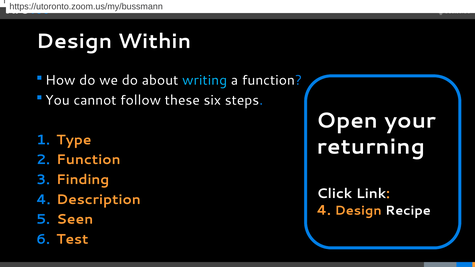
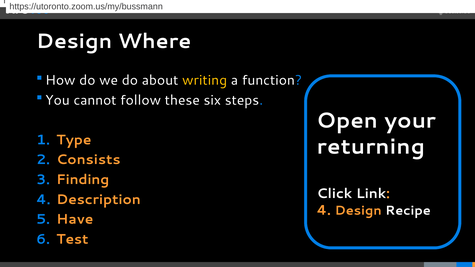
Within: Within -> Where (155, 41)
writing colour: light blue -> yellow (205, 80)
Function: Function -> Consists (88, 160)
Seen: Seen -> Have (75, 219)
